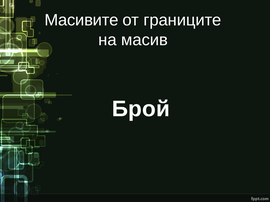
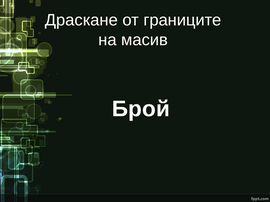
Масивите: Масивите -> Драскане (81, 20)
